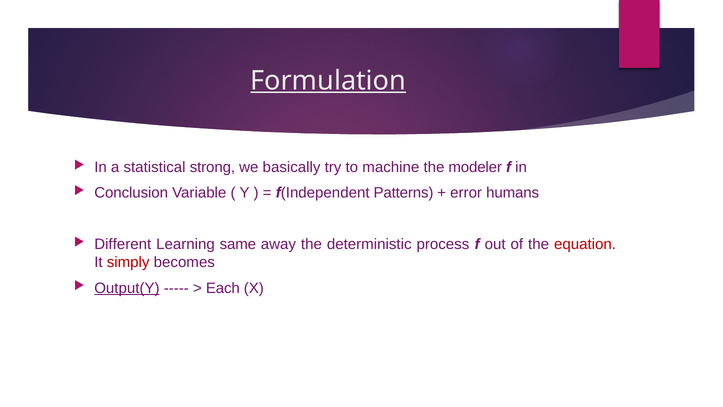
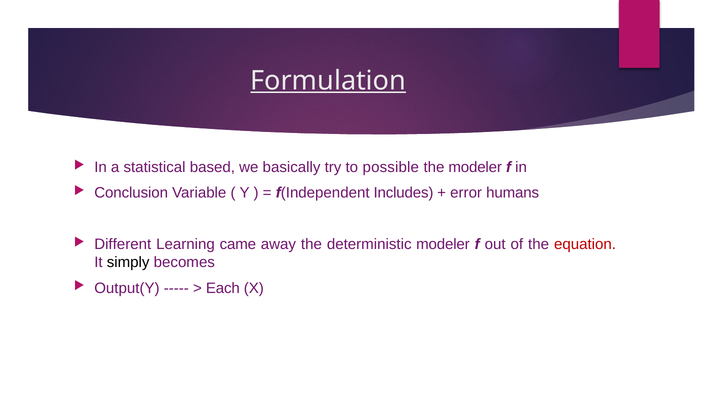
strong: strong -> based (212, 167)
machine: machine -> possible (391, 167)
Patterns: Patterns -> Includes (403, 193)
same: same -> came (238, 244)
deterministic process: process -> modeler (443, 244)
simply colour: red -> black (128, 262)
Output(Y underline: present -> none (127, 288)
